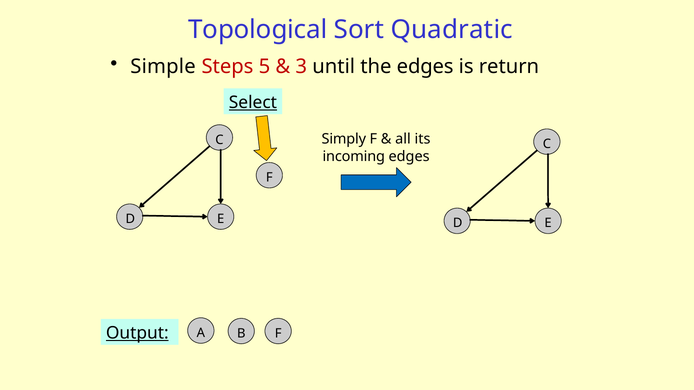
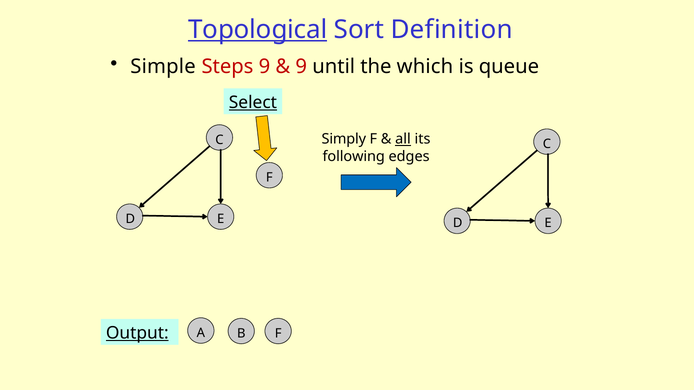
Topological underline: none -> present (258, 30)
Quadratic: Quadratic -> Definition (452, 30)
Steps 5: 5 -> 9 (264, 67)
3: 3 -> 9 (301, 67)
the edges: edges -> which (425, 67)
return: return -> queue (509, 67)
all underline: none -> present (403, 139)
incoming: incoming -> following (354, 157)
